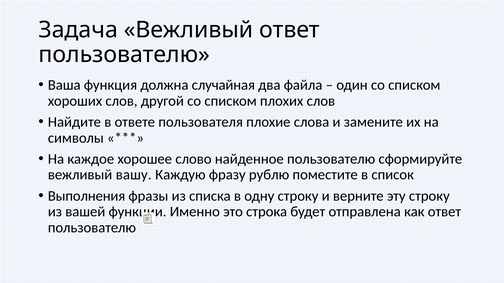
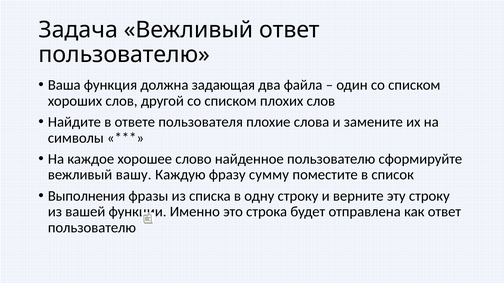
случайная: случайная -> задающая (223, 85)
рублю: рублю -> сумму (269, 175)
